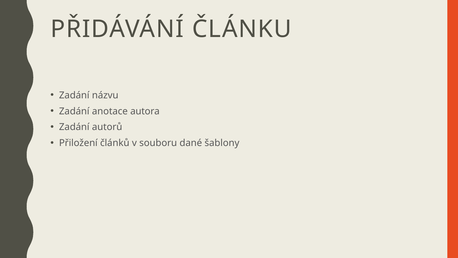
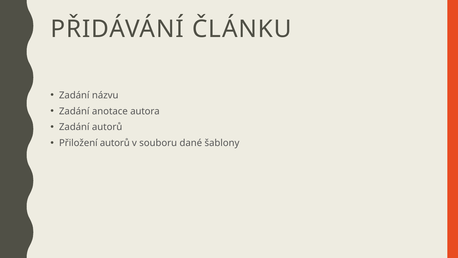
Přiložení článků: článků -> autorů (115, 143)
